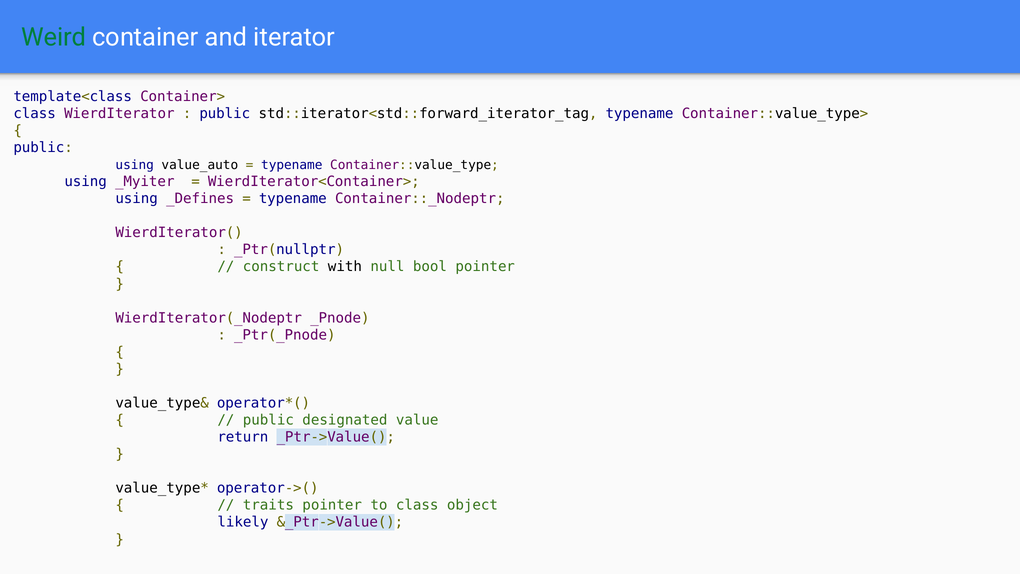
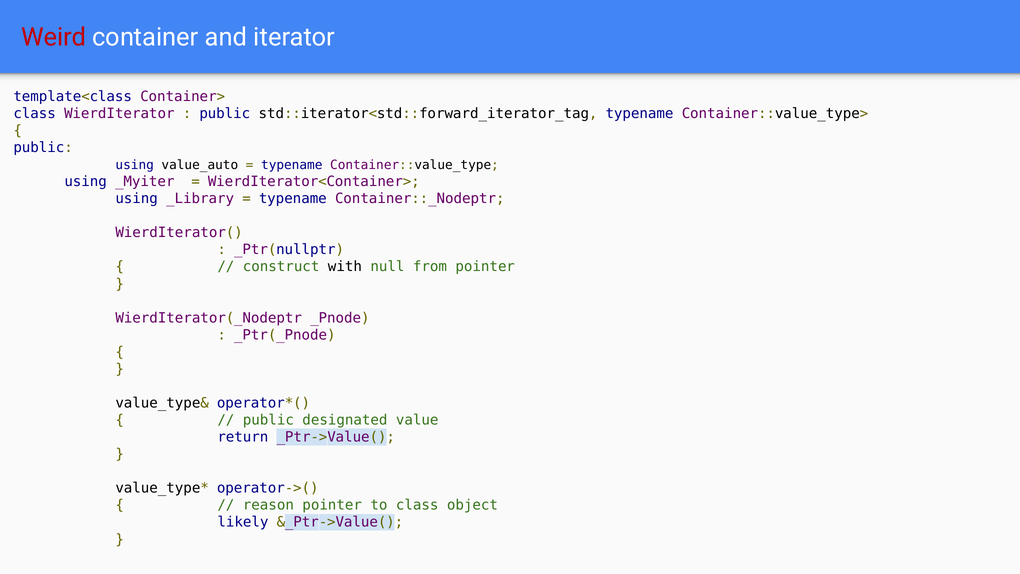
Weird colour: green -> red (54, 37)
_Defines: _Defines -> _Library (200, 199)
bool: bool -> from (430, 267)
traits: traits -> reason (268, 505)
